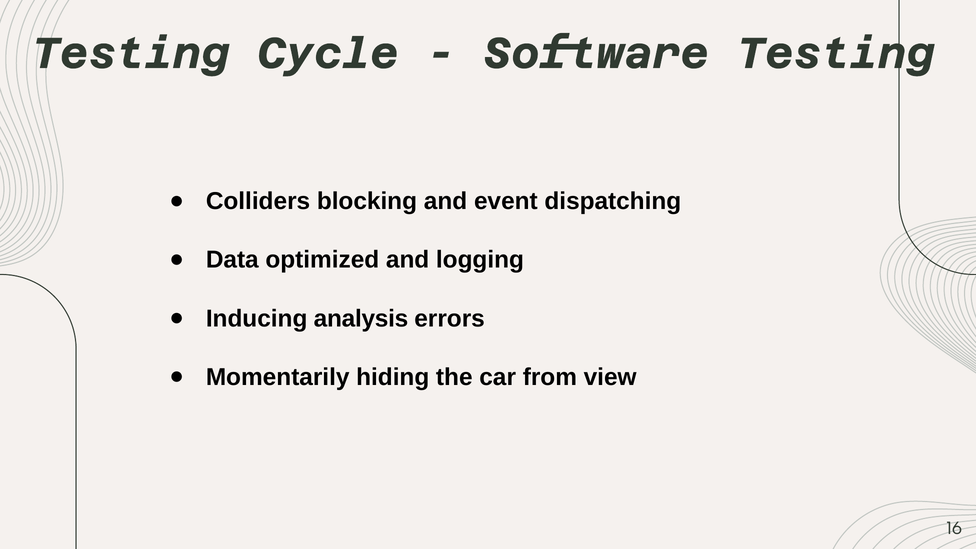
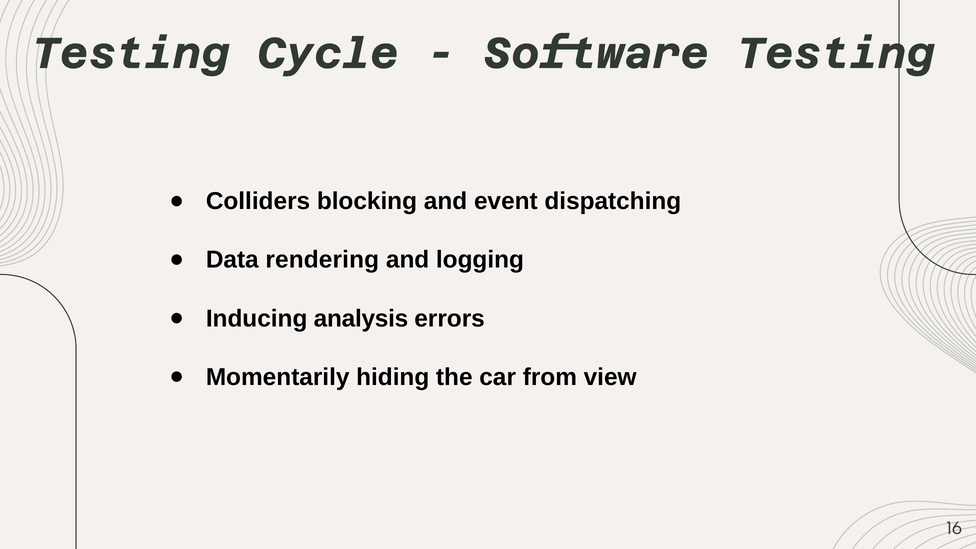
optimized: optimized -> rendering (322, 260)
